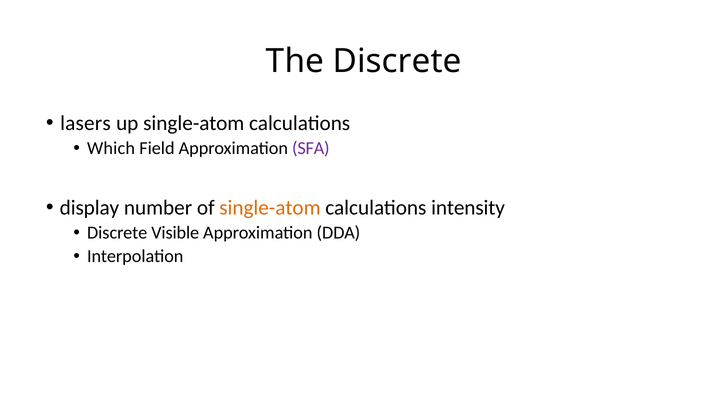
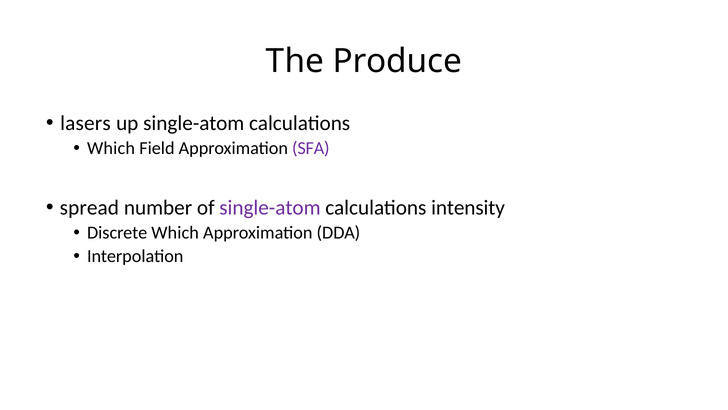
The Discrete: Discrete -> Produce (397, 61)
display: display -> spread (89, 208)
single-atom colour: orange -> purple (270, 208)
Discrete Visible: Visible -> Which (175, 233)
